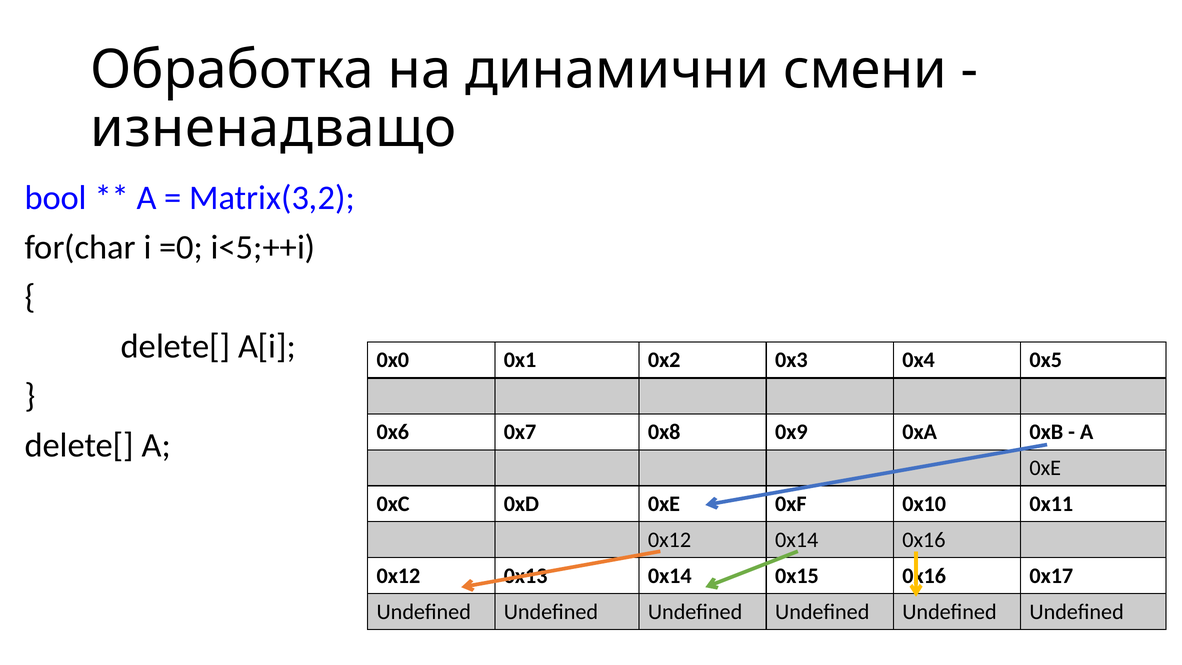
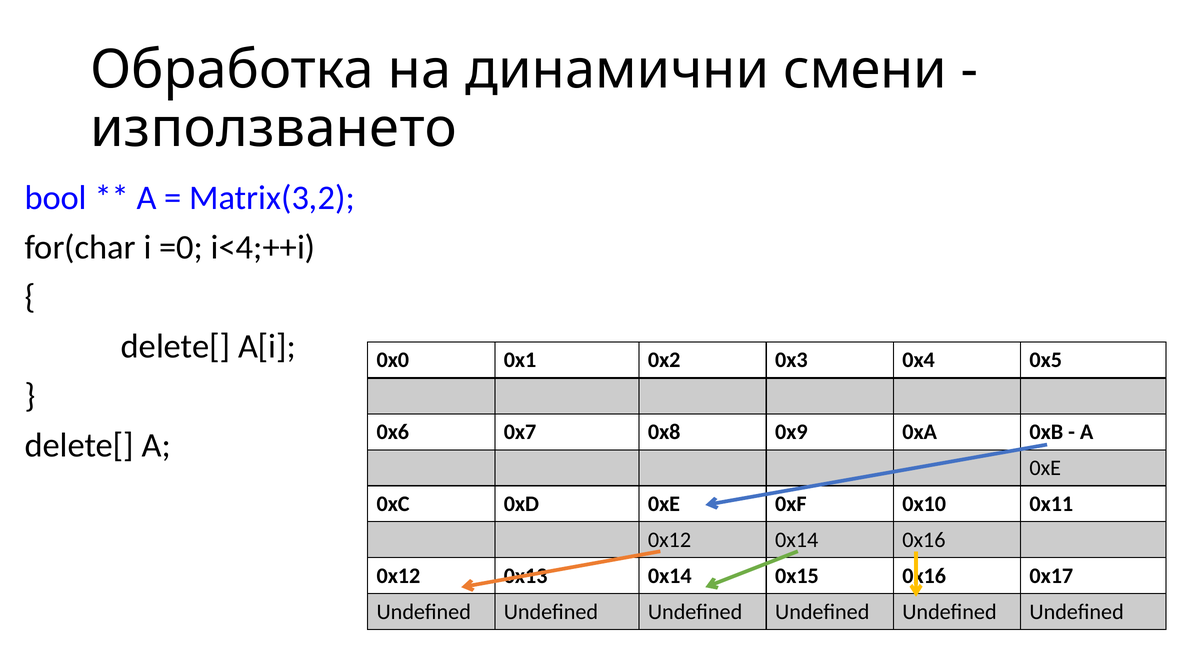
изненадващо: изненадващо -> използването (274, 129)
i<5;++i: i<5;++i -> i<4;++i (263, 247)
